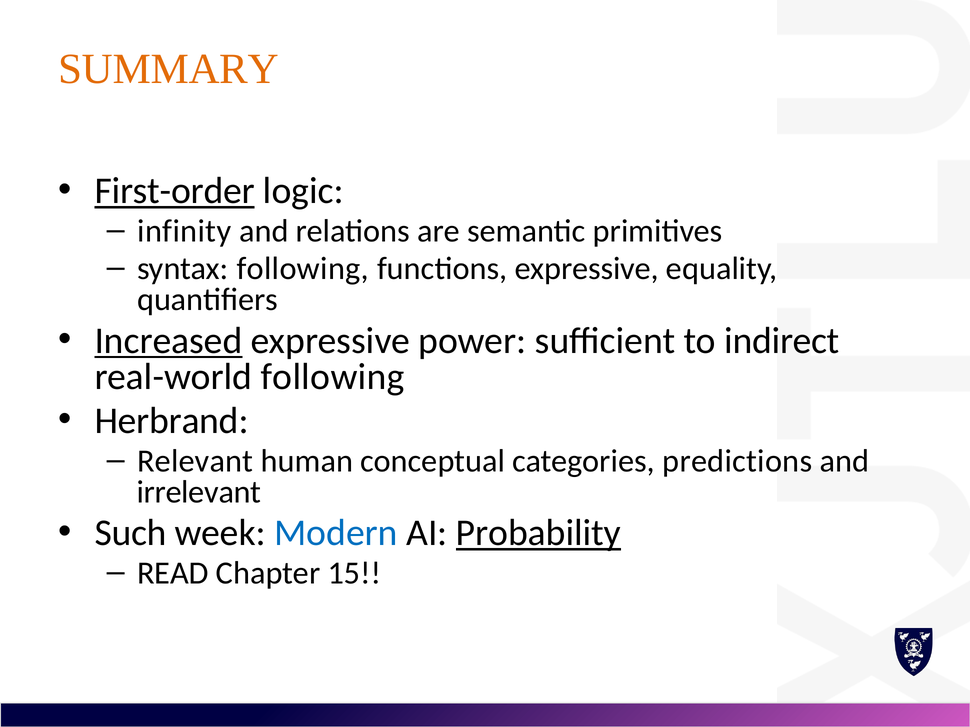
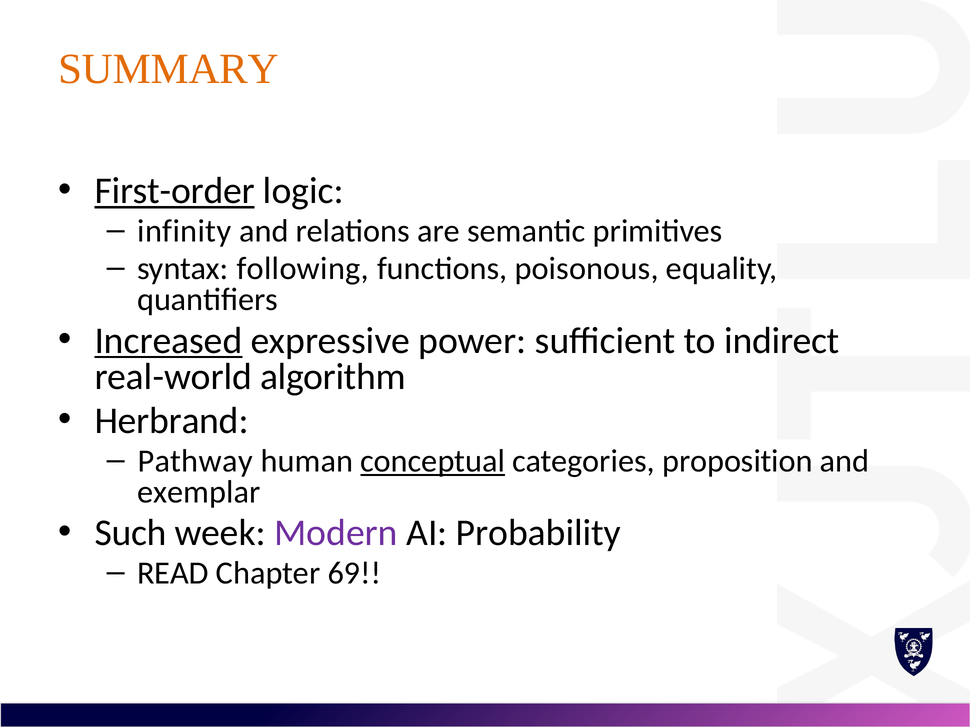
functions expressive: expressive -> poisonous (587, 269)
real-world following: following -> algorithm (333, 377)
Relevant: Relevant -> Pathway (195, 461)
conceptual underline: none -> present (433, 461)
predictions: predictions -> proposition (737, 461)
irrelevant: irrelevant -> exemplar (199, 492)
Modern colour: blue -> purple (336, 533)
Probability underline: present -> none (539, 533)
15: 15 -> 69 (354, 574)
